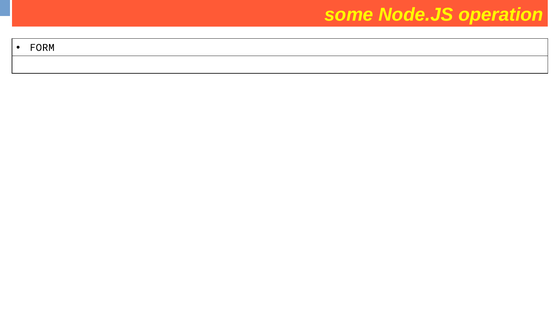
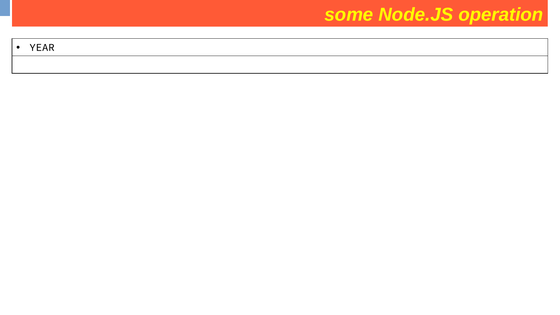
FORM: FORM -> YEAR (42, 47)
